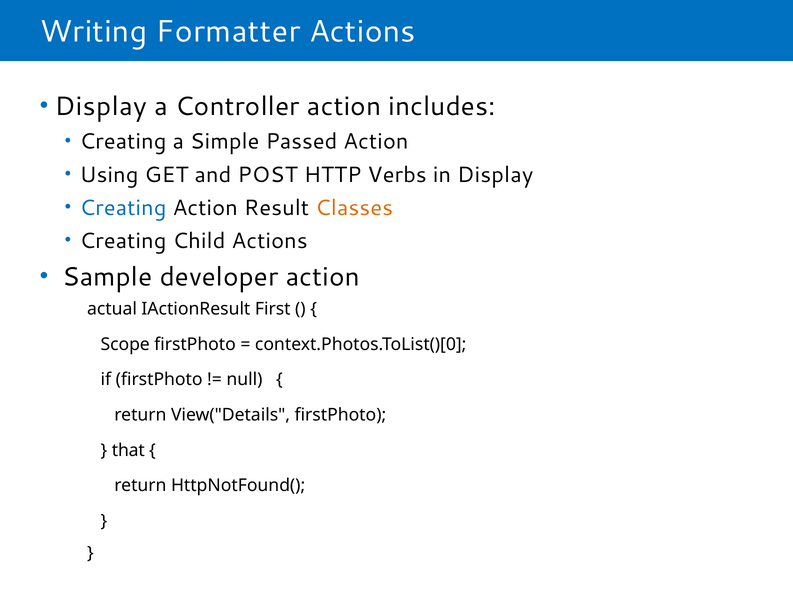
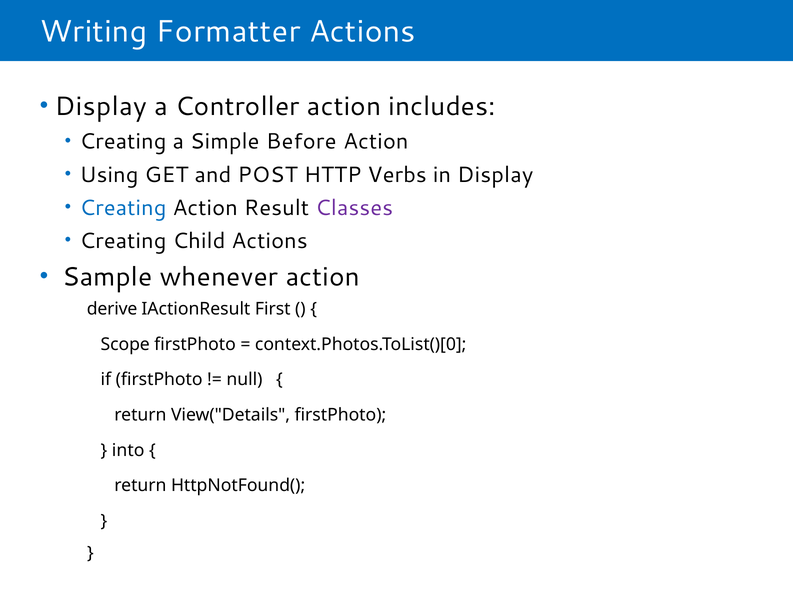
Passed: Passed -> Before (301, 142)
Classes colour: orange -> purple (354, 208)
developer: developer -> whenever (219, 277)
actual: actual -> derive (112, 309)
that: that -> into (128, 450)
